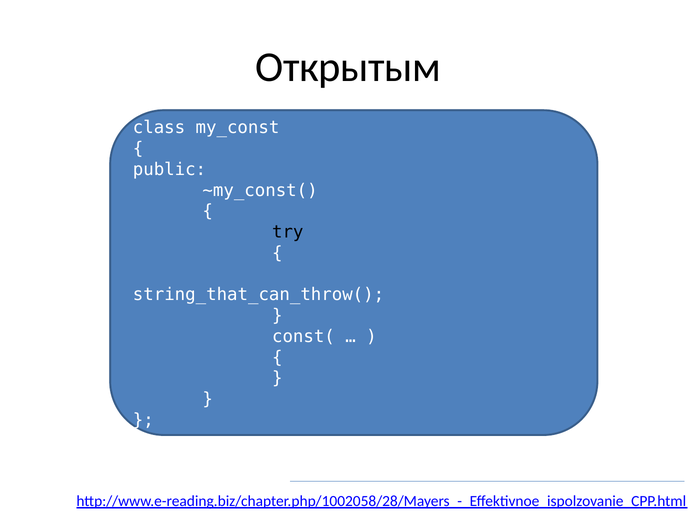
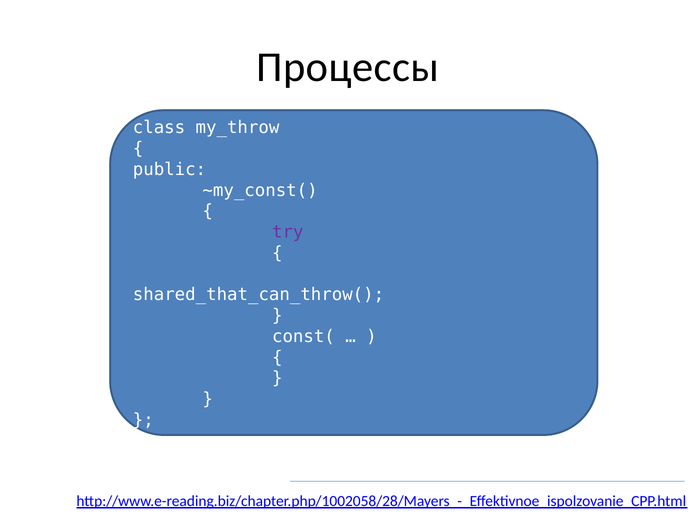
Открытым: Открытым -> Процессы (348, 67)
my_const: my_const -> my_throw (237, 128)
try colour: black -> purple (288, 232)
string_that_can_throw(: string_that_can_throw( -> shared_that_can_throw( (259, 295)
